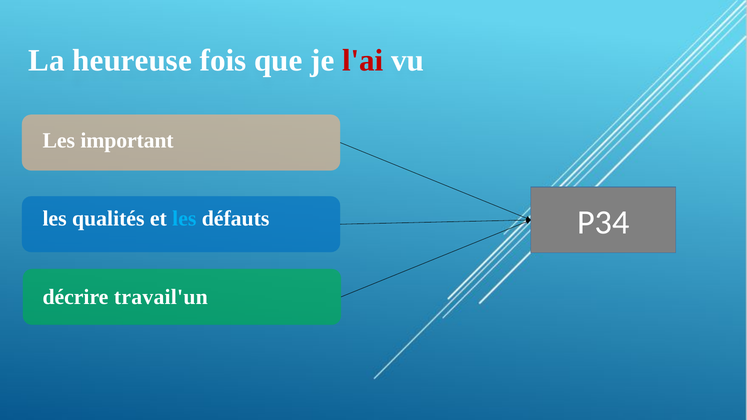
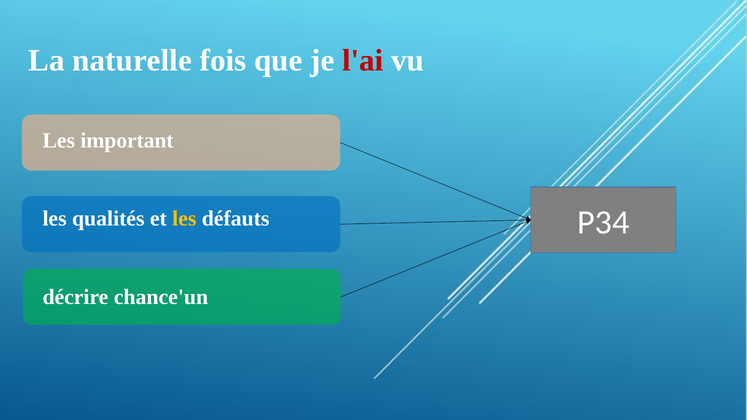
heureuse: heureuse -> naturelle (132, 60)
les colour: light blue -> yellow (184, 219)
travail'un: travail'un -> chance'un (161, 297)
